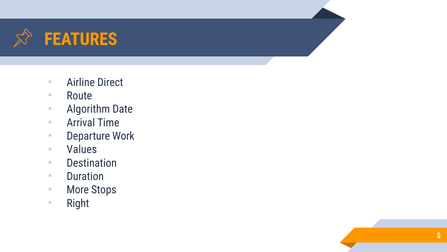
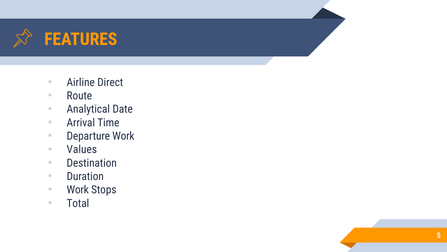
Algorithm: Algorithm -> Analytical (88, 109)
More: More -> Work (78, 189)
Right: Right -> Total (78, 203)
